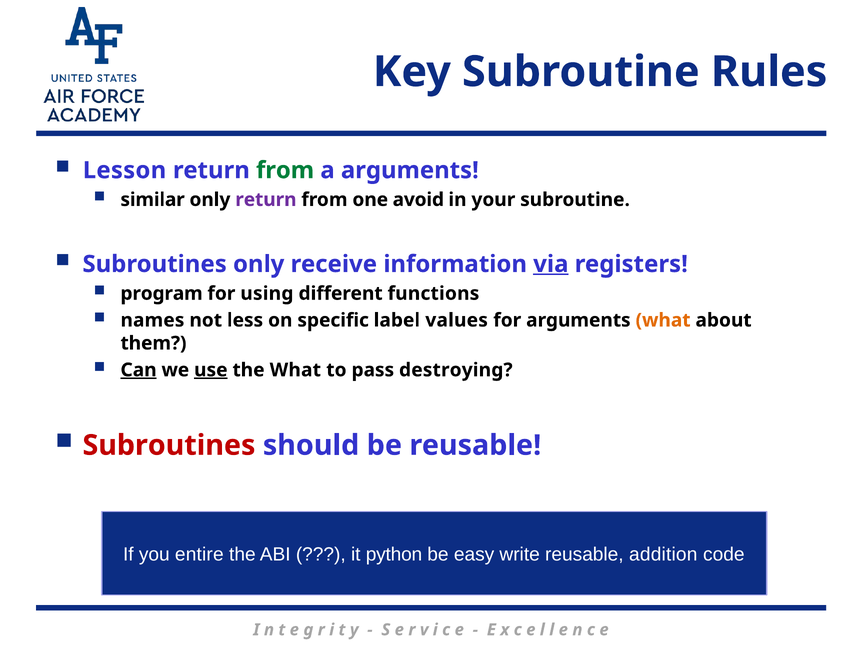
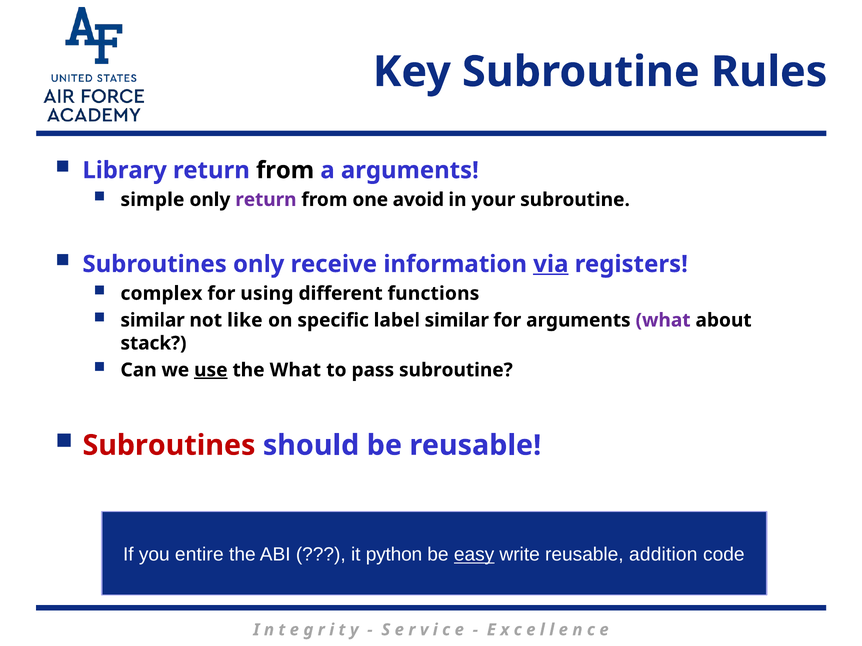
Lesson: Lesson -> Library (125, 170)
from colour: green -> black (285, 170)
similar: similar -> simple (152, 200)
program: program -> complex (161, 294)
names: names -> similar (153, 320)
less: less -> like (245, 320)
label values: values -> similar (457, 320)
what colour: orange -> purple (663, 320)
them: them -> stack (153, 343)
Can underline: present -> none (139, 370)
pass destroying: destroying -> subroutine (456, 370)
easy underline: none -> present (474, 555)
